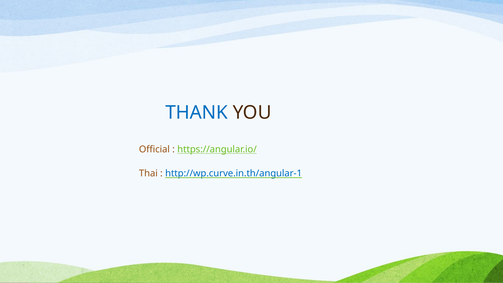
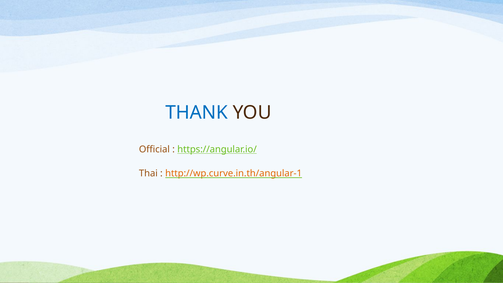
http://wp.curve.in.th/angular-1 colour: blue -> orange (234, 173)
